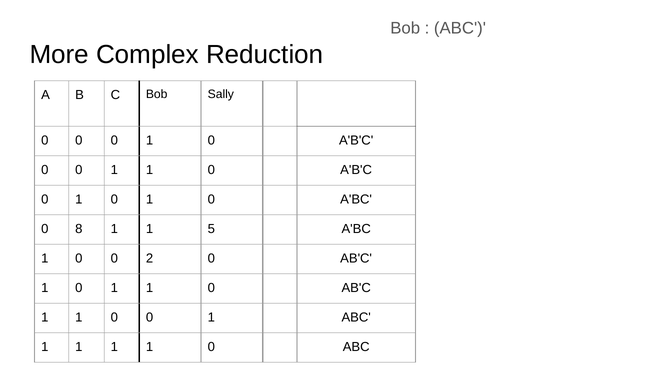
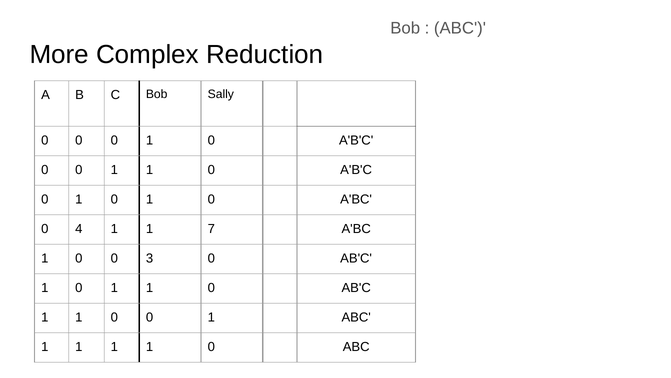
8: 8 -> 4 (79, 229)
5: 5 -> 7 (211, 229)
2: 2 -> 3 (150, 258)
